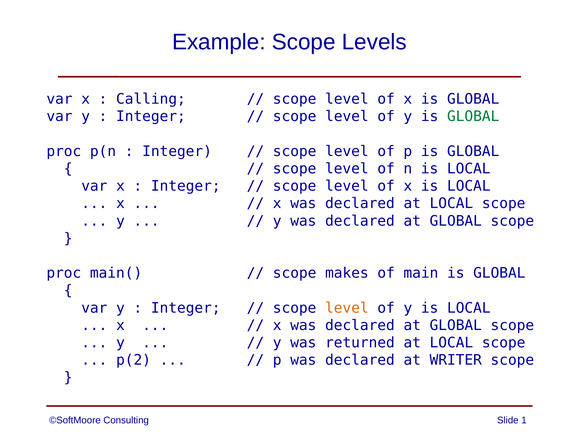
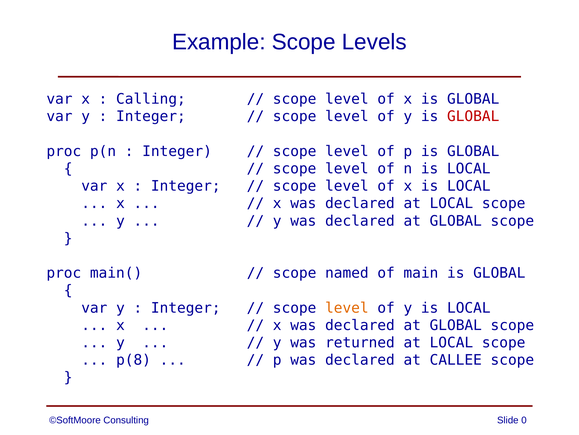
GLOBAL colour: green -> red (473, 116)
makes: makes -> named (347, 273)
p(2: p(2 -> p(8 (134, 360)
WRITER: WRITER -> CALLEE (456, 360)
1: 1 -> 0 (524, 419)
